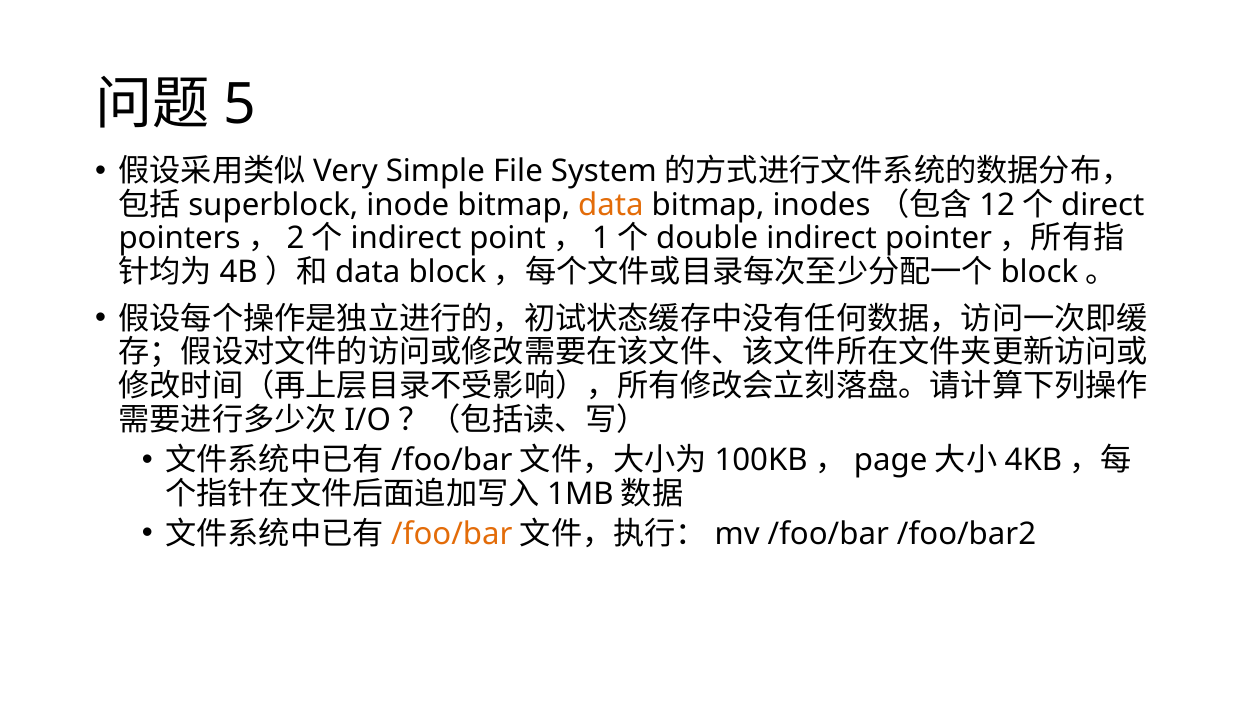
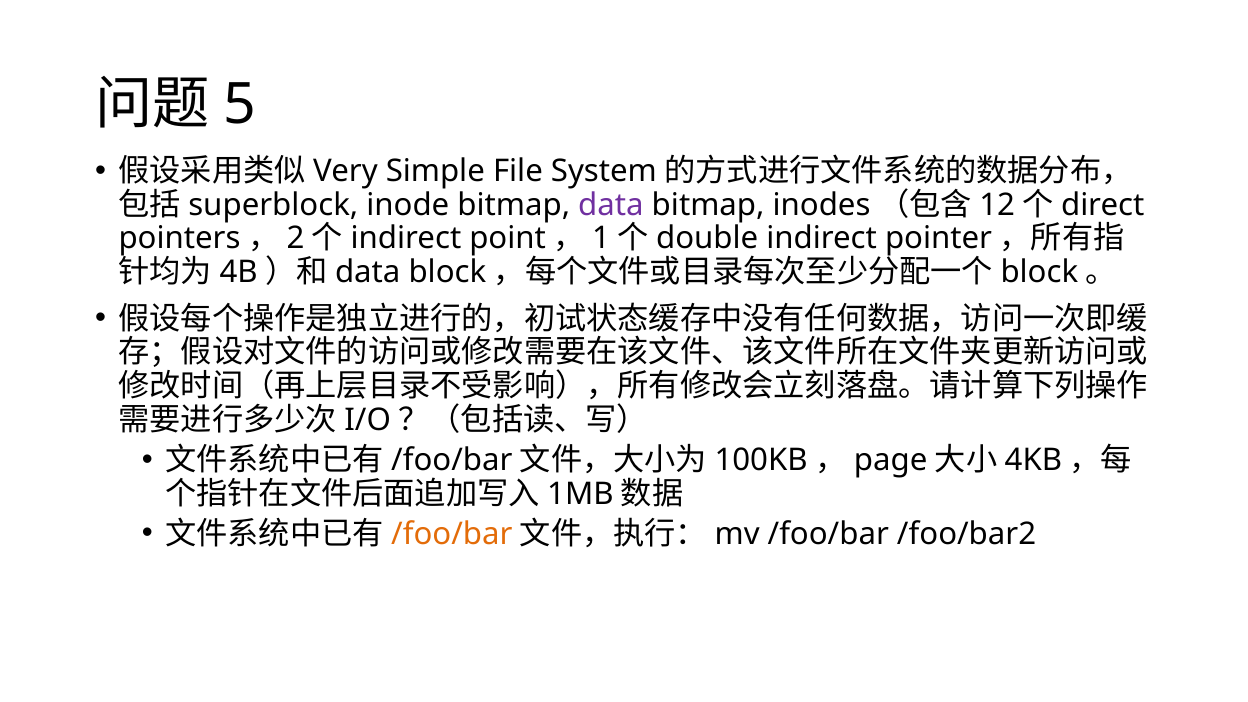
data colour: orange -> purple (611, 205)
